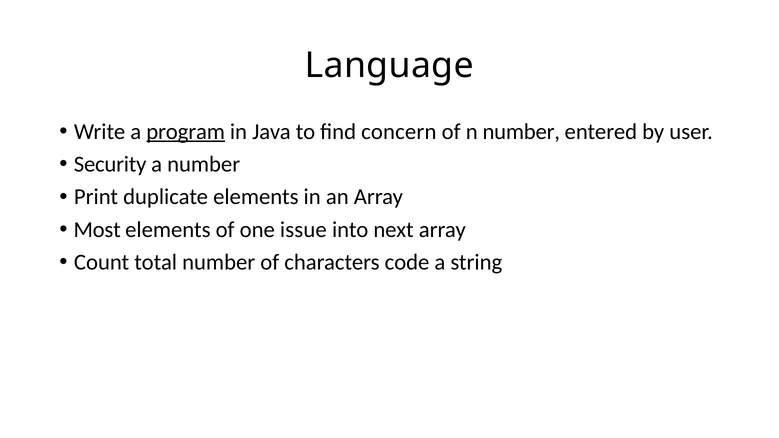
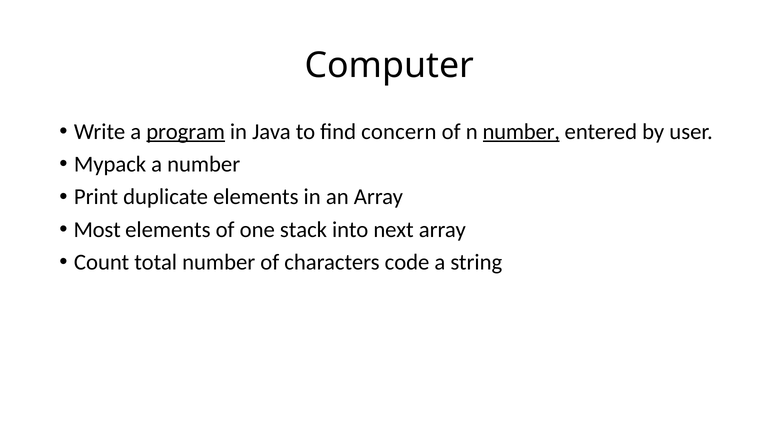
Language: Language -> Computer (389, 65)
number underline: none -> present (521, 132)
Security: Security -> Mypack (110, 164)
issue: issue -> stack (303, 230)
